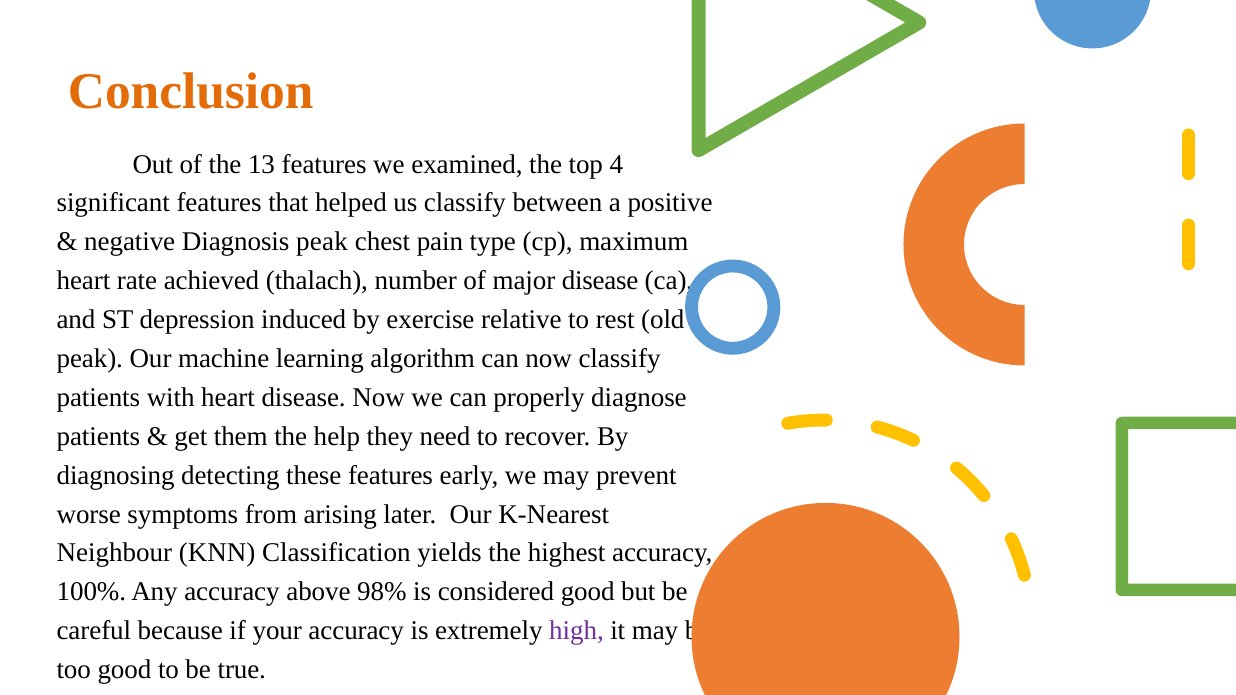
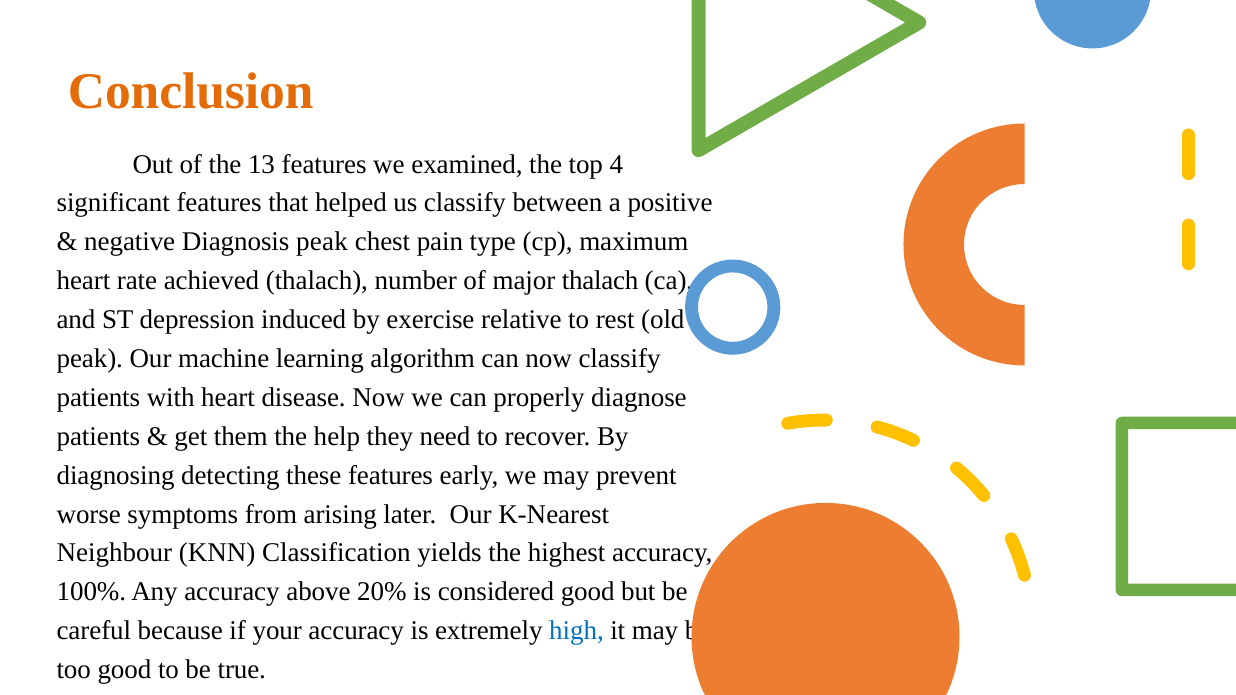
major disease: disease -> thalach (600, 281)
98%: 98% -> 20% (382, 592)
high colour: purple -> blue (576, 631)
